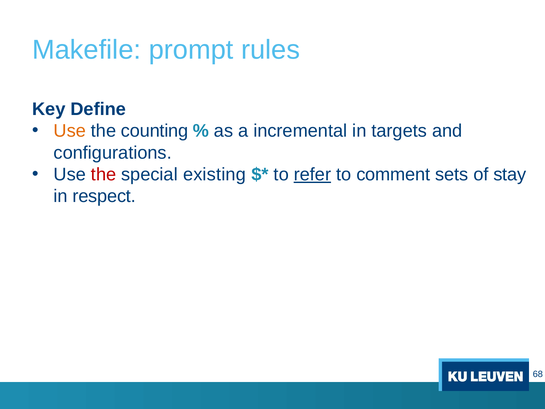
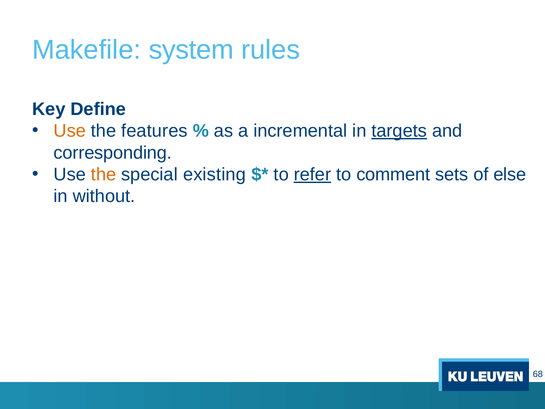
prompt: prompt -> system (191, 50)
counting: counting -> features (154, 131)
targets underline: none -> present (399, 131)
configurations: configurations -> corresponding (113, 153)
the colour: red -> orange (104, 174)
stay: stay -> else (510, 174)
respect: respect -> without (104, 196)
